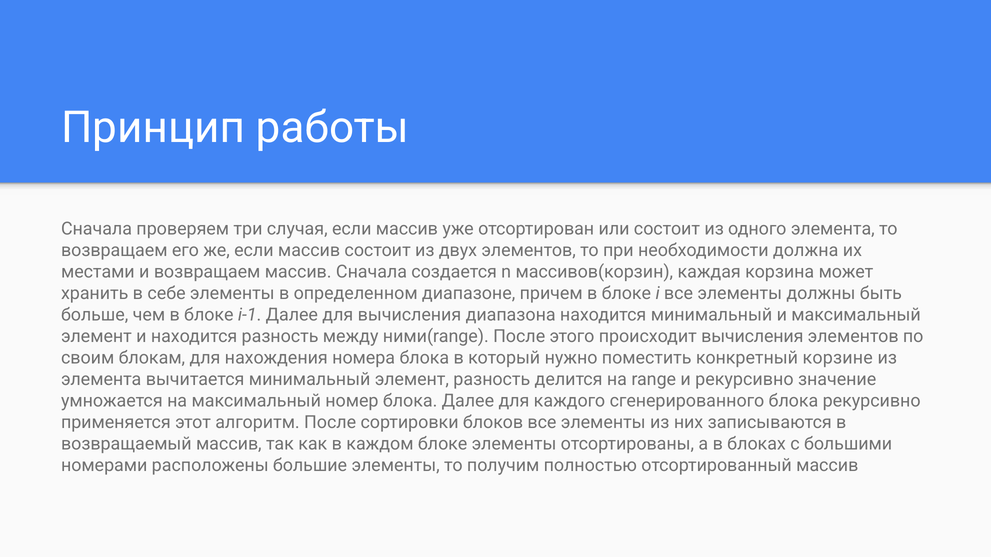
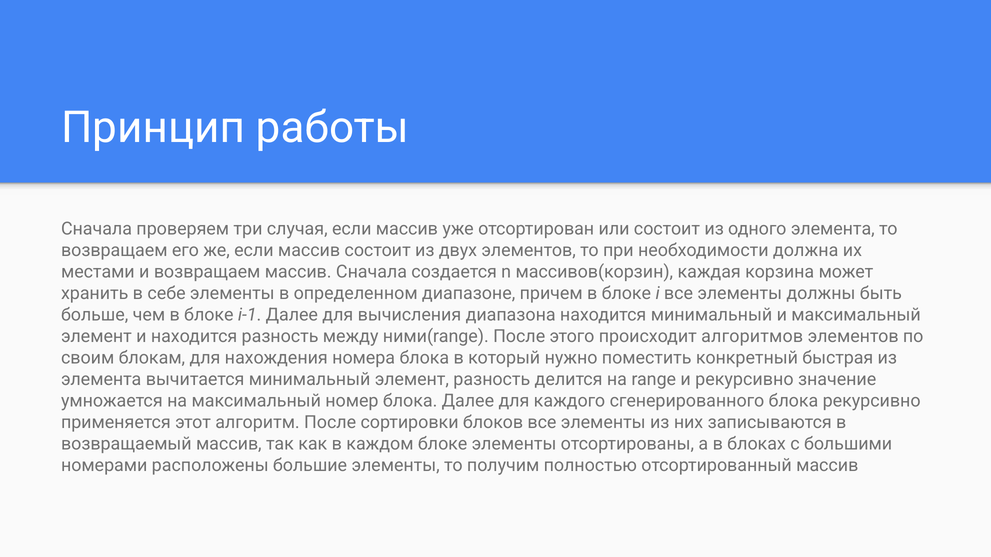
происходит вычисления: вычисления -> алгоритмов (752, 337)
корзине: корзине -> быстрая (838, 358)
